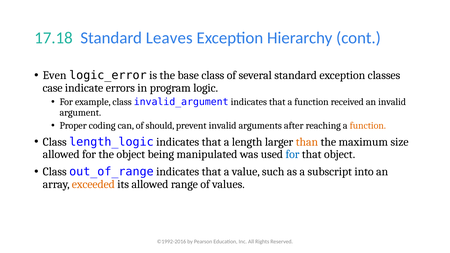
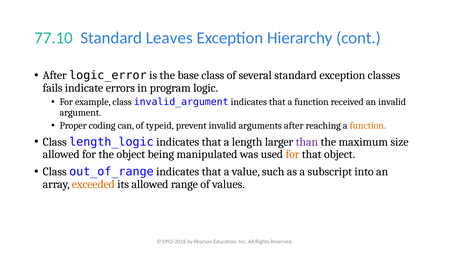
17.18: 17.18 -> 77.10 (53, 38)
Even: Even -> After (55, 75)
case: case -> fails (53, 88)
should: should -> typeid (160, 126)
than colour: orange -> purple (307, 142)
for colour: blue -> orange (292, 155)
